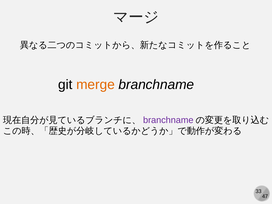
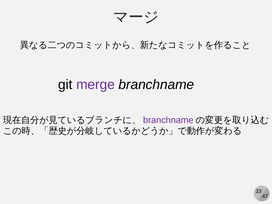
merge colour: orange -> purple (96, 85)
